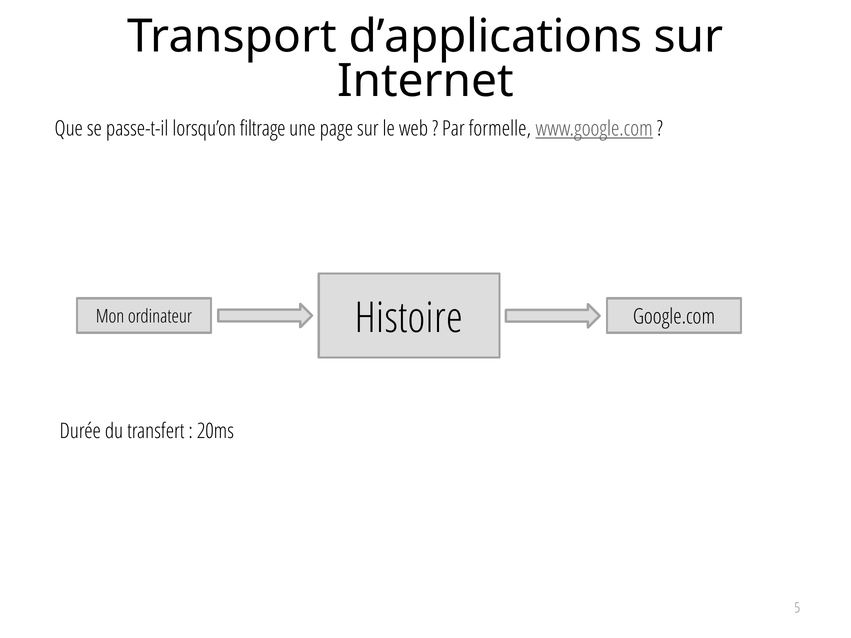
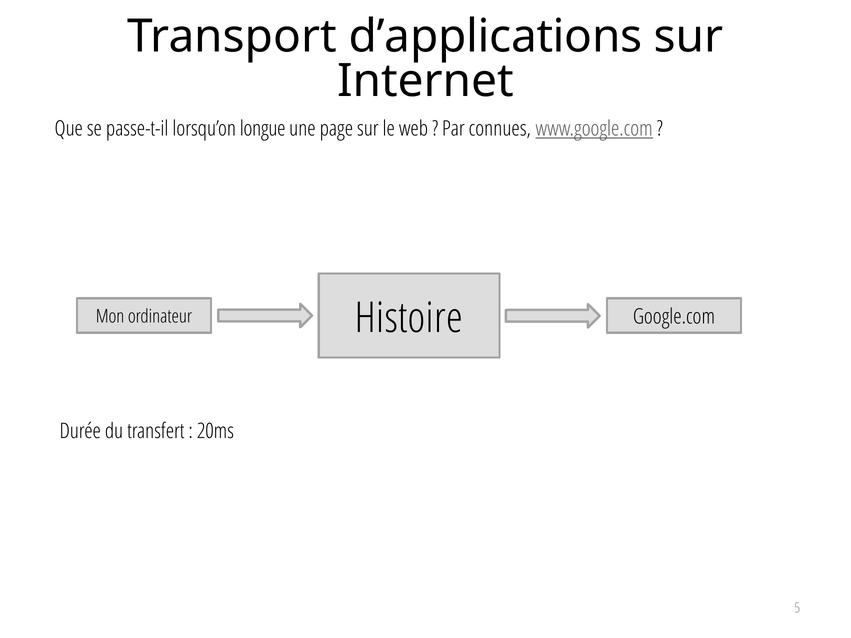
filtrage: filtrage -> longue (263, 129)
formelle: formelle -> connues (500, 129)
